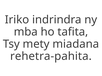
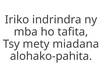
rehetra-pahita: rehetra-pahita -> alohako-pahita (51, 57)
